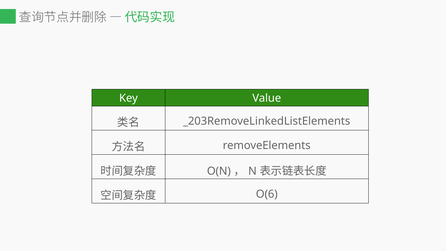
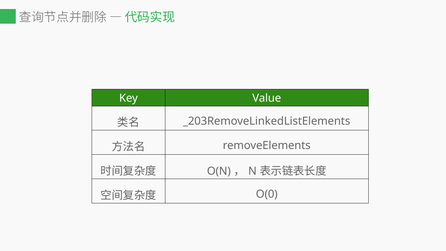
O(6: O(6 -> O(0 (267, 194)
